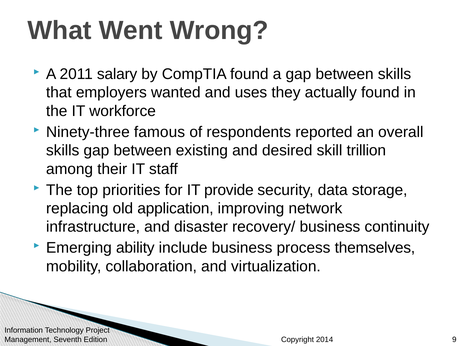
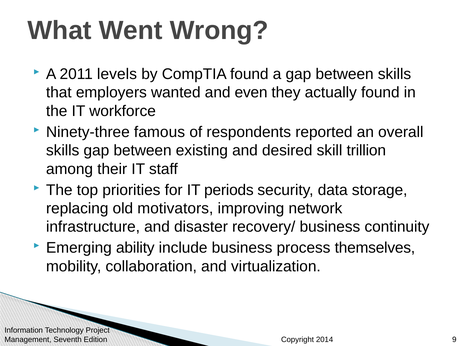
salary: salary -> levels (117, 74)
uses: uses -> even (251, 93)
provide: provide -> periods (229, 190)
application: application -> motivators (175, 208)
